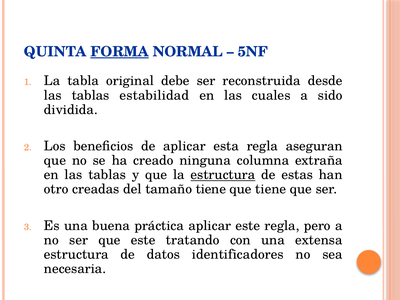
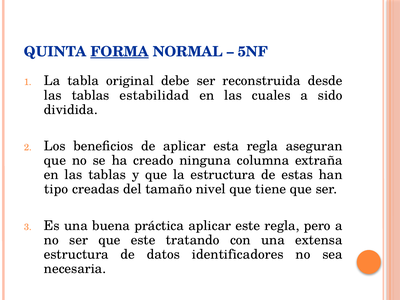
estructura underline: present -> none (223, 175)
otro: otro -> tipo (56, 189)
tamaño tiene: tiene -> nivel (211, 189)
